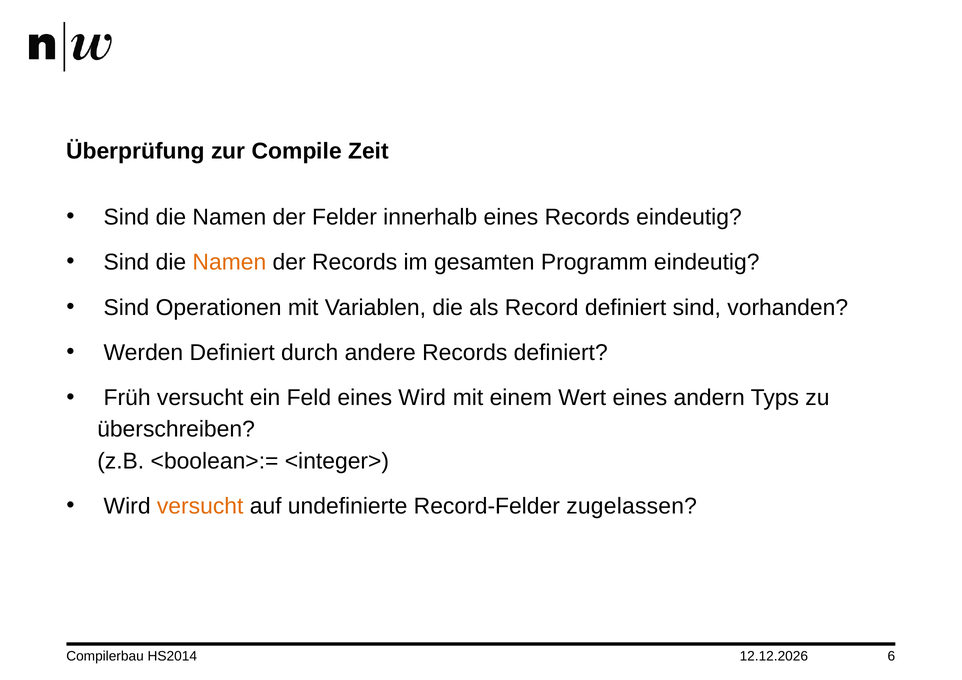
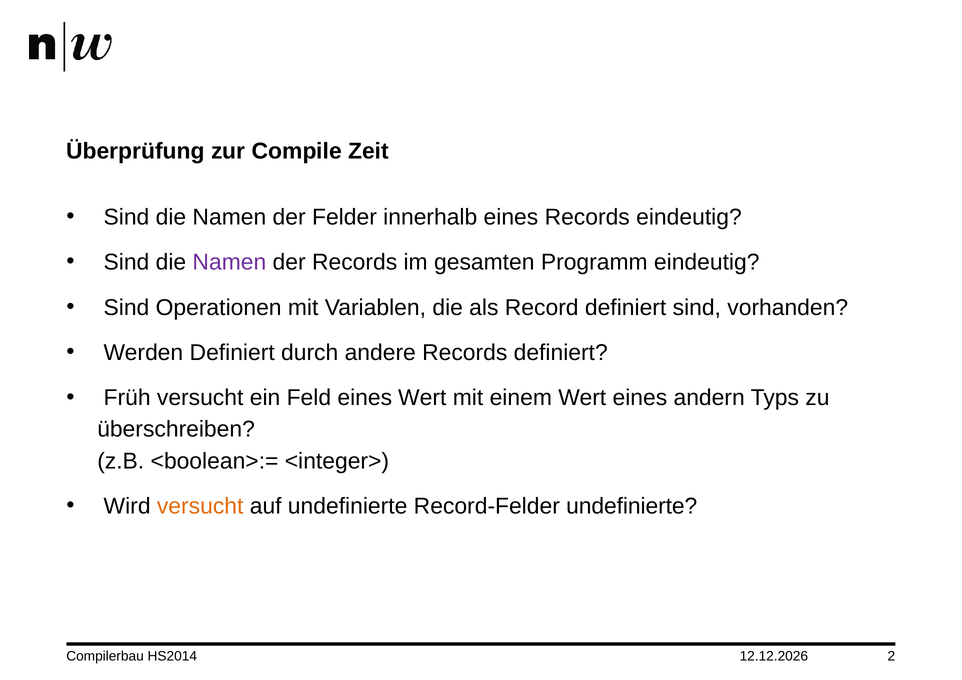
Namen colour: orange -> purple (229, 262)
eines Wird: Wird -> Wert (422, 398)
Record-Felder zugelassen: zugelassen -> undefinierte (632, 506)
6: 6 -> 2 (891, 656)
